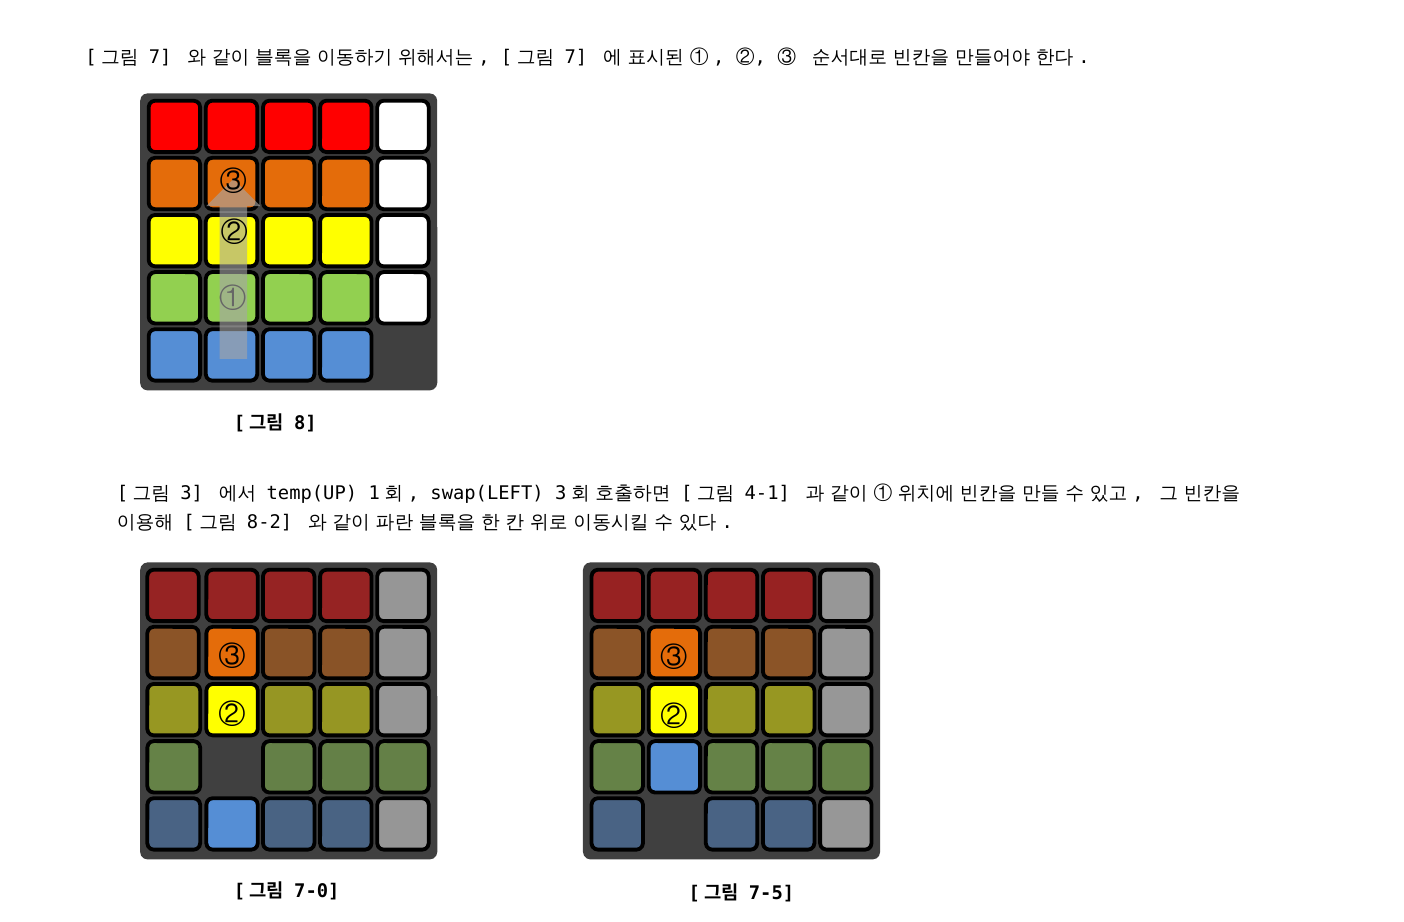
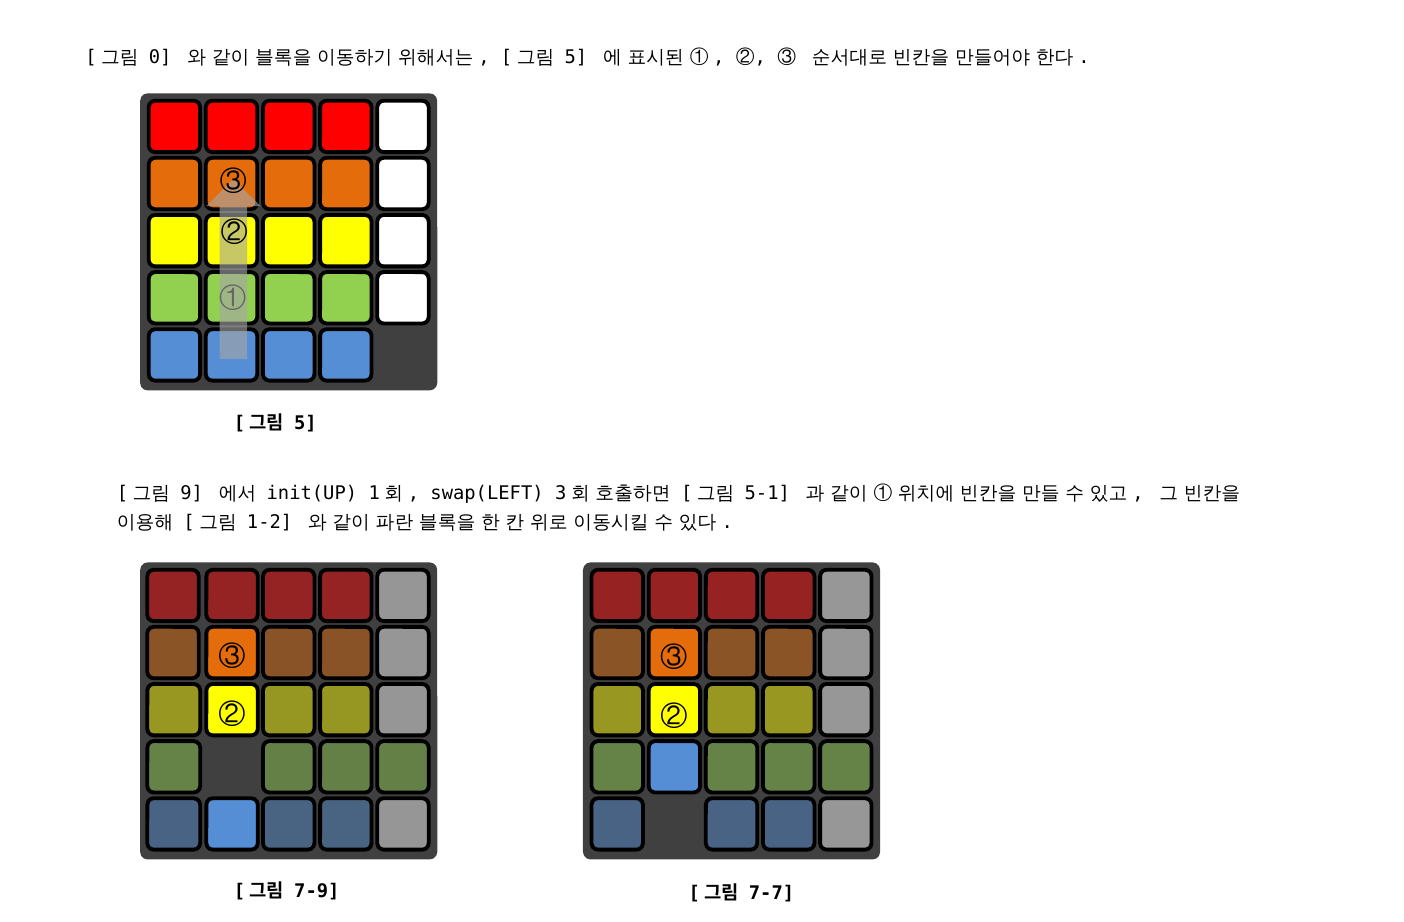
7: 7 -> 0 (160, 57)
7: 7 -> 5 (576, 57)
8: 8 -> 5 (305, 423)
3: 3 -> 9 (192, 493)
temp(UP: temp(UP -> init(UP (312, 493)
4-1: 4-1 -> 5-1 (767, 493)
8-2: 8-2 -> 1-2 (270, 522)
7-0: 7-0 -> 7-9 (317, 891)
7-5: 7-5 -> 7-7 (772, 894)
